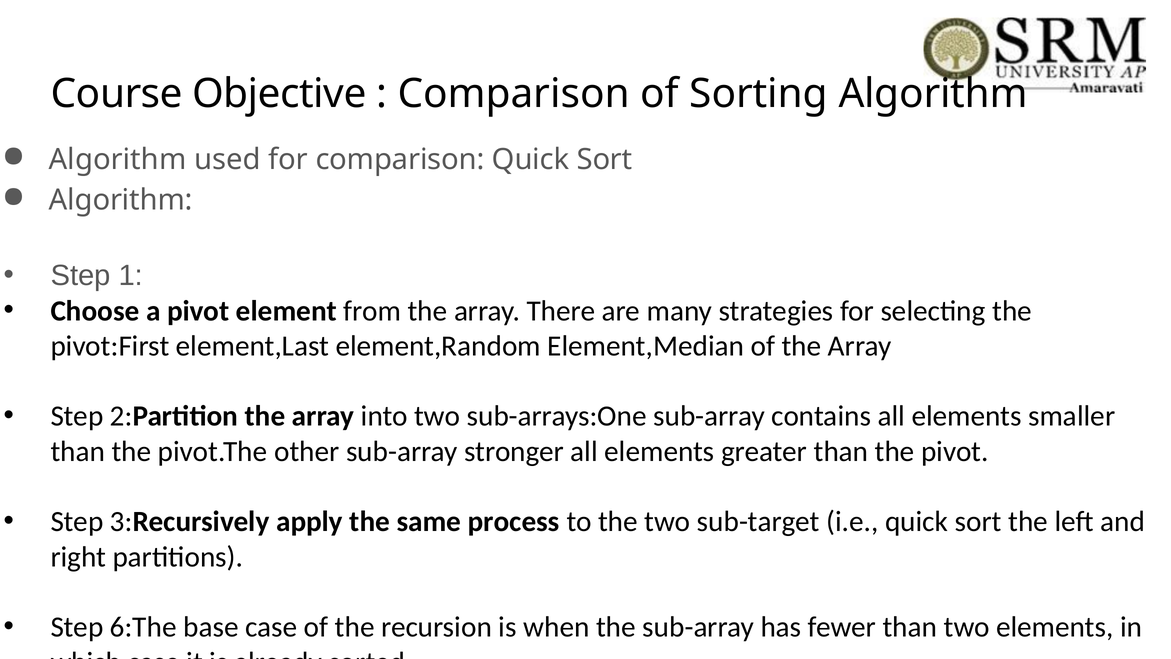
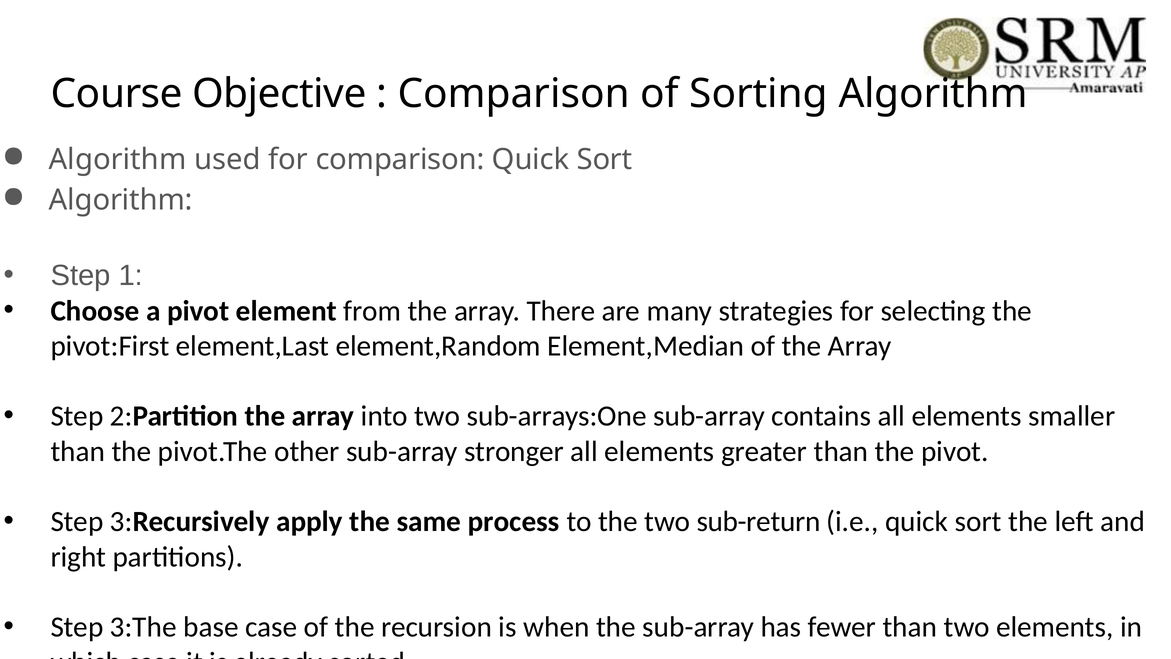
sub-target: sub-target -> sub-return (758, 522)
6:The: 6:The -> 3:The (143, 627)
